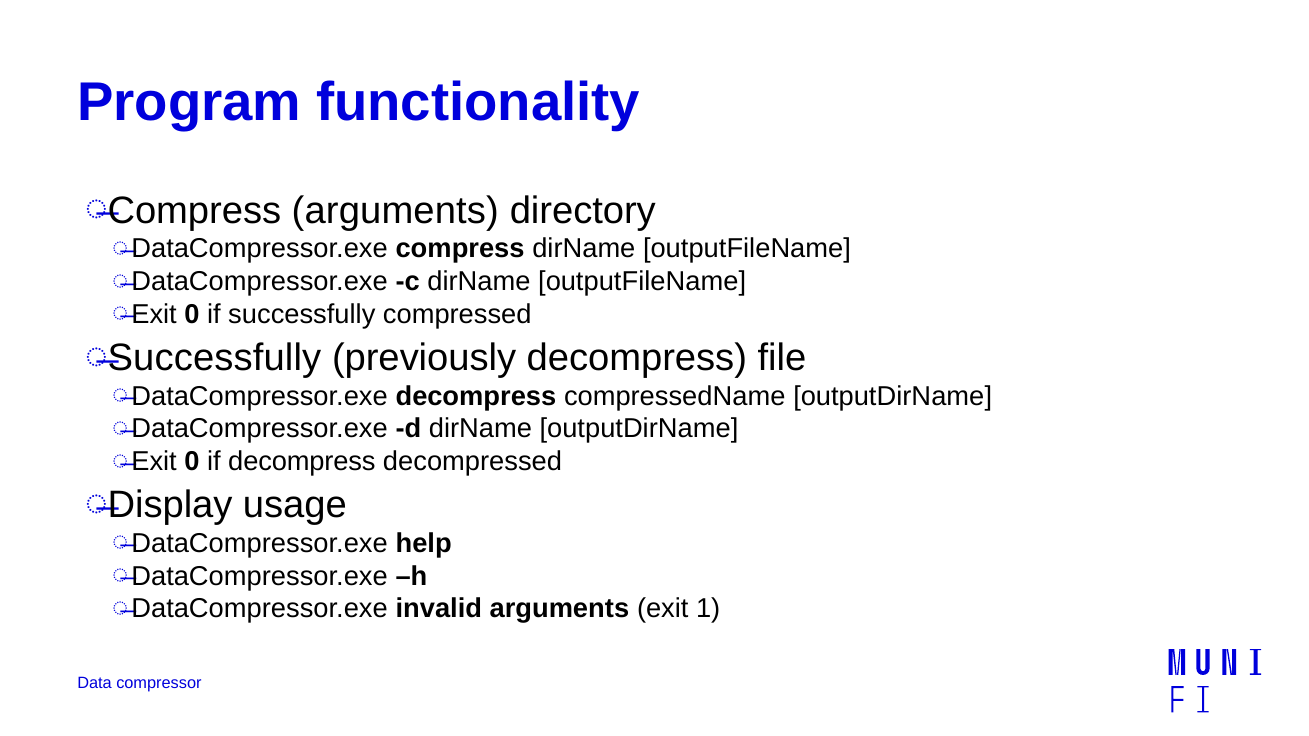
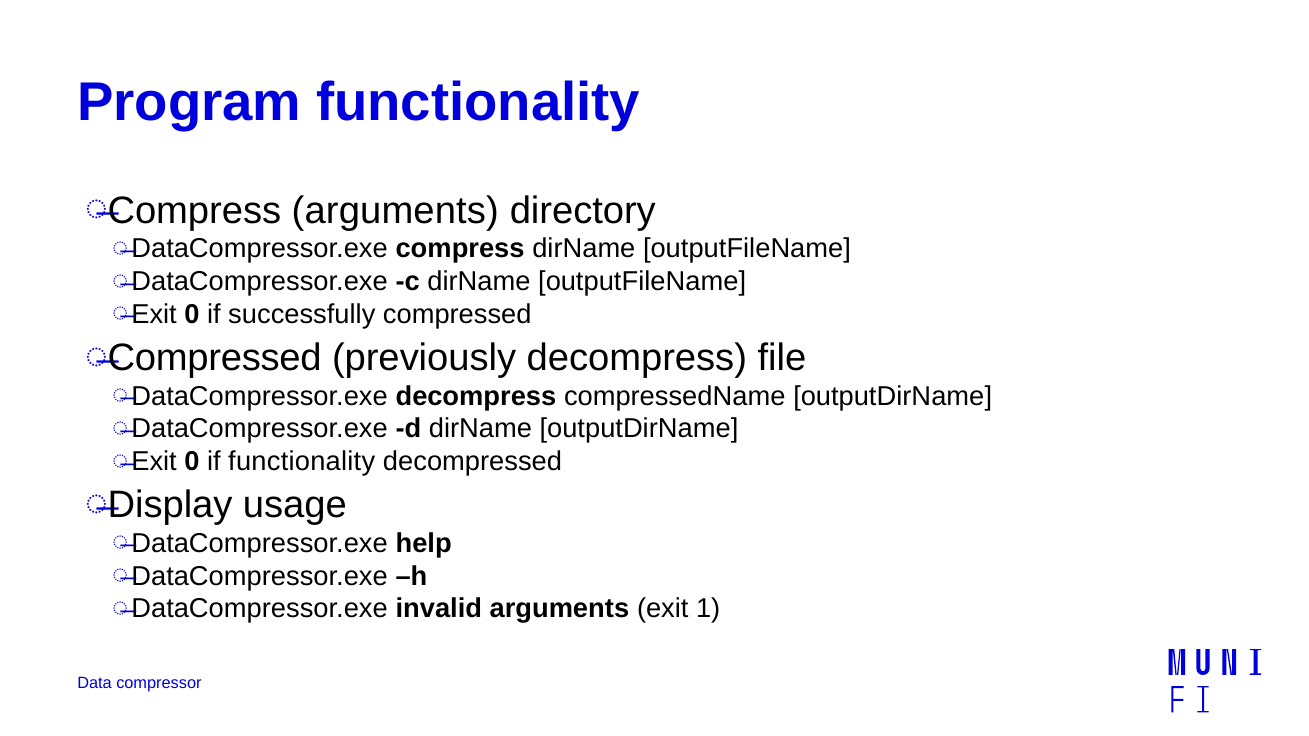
Successfully: Successfully -> Compressed (215, 358)
if decompress: decompress -> functionality (302, 462)
